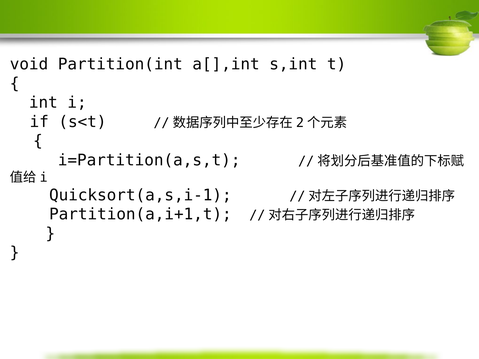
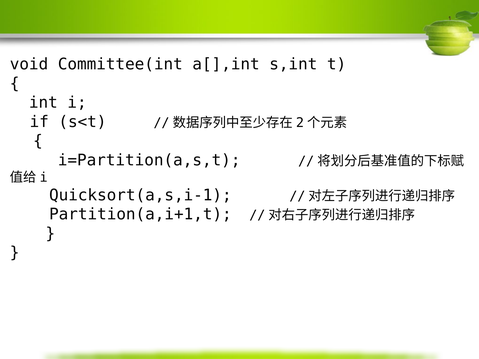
Partition(int: Partition(int -> Committee(int (120, 64)
